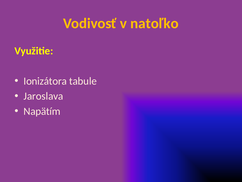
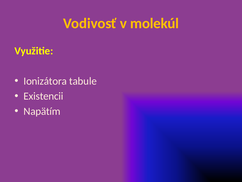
natoľko: natoľko -> molekúl (155, 23)
Jaroslava: Jaroslava -> Existencii (44, 96)
